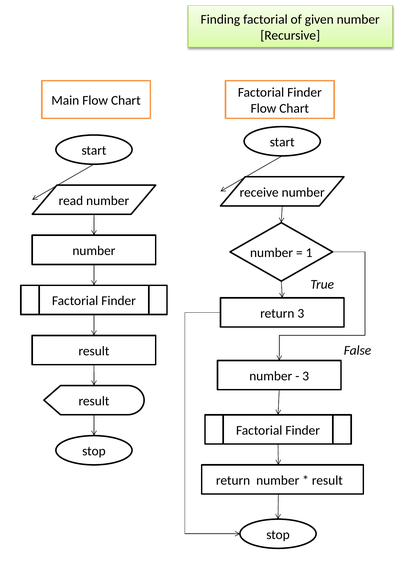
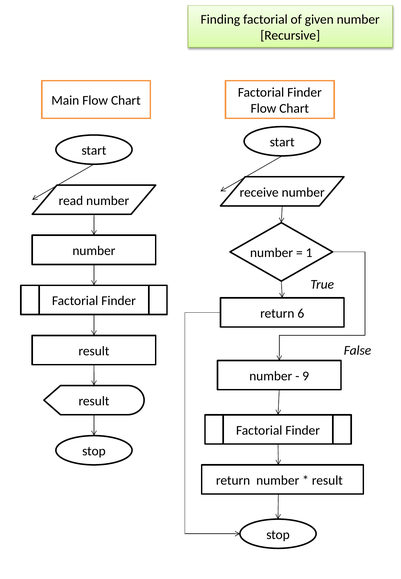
return 3: 3 -> 6 (301, 314)
3: 3 -> 9 (306, 376)
